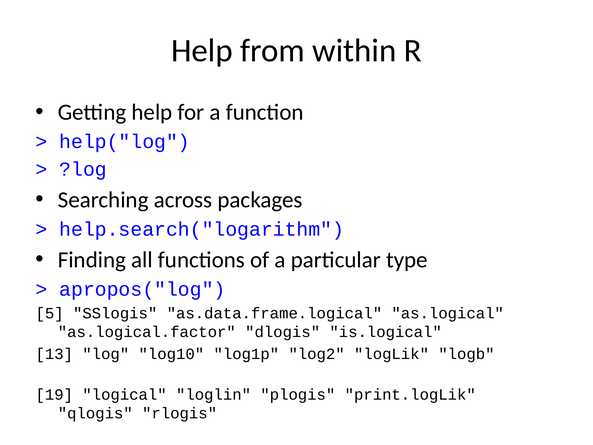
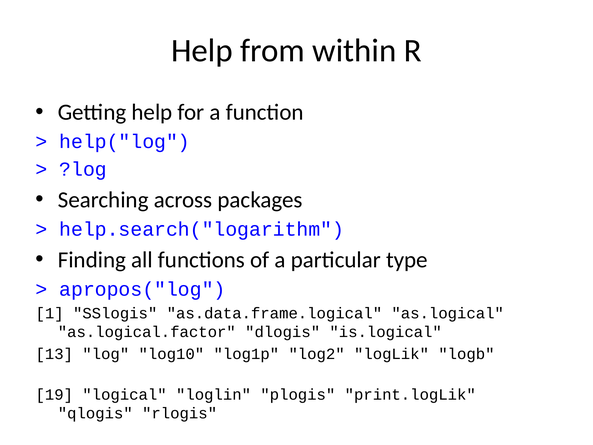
5: 5 -> 1 (50, 313)
